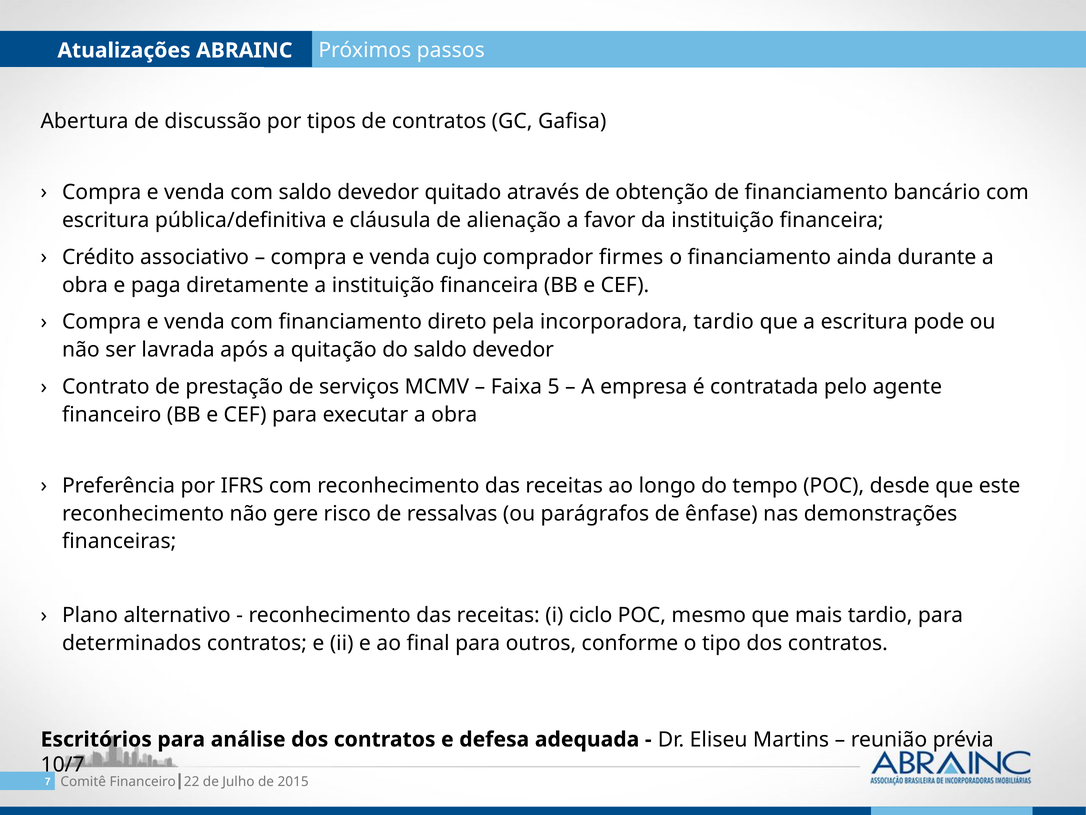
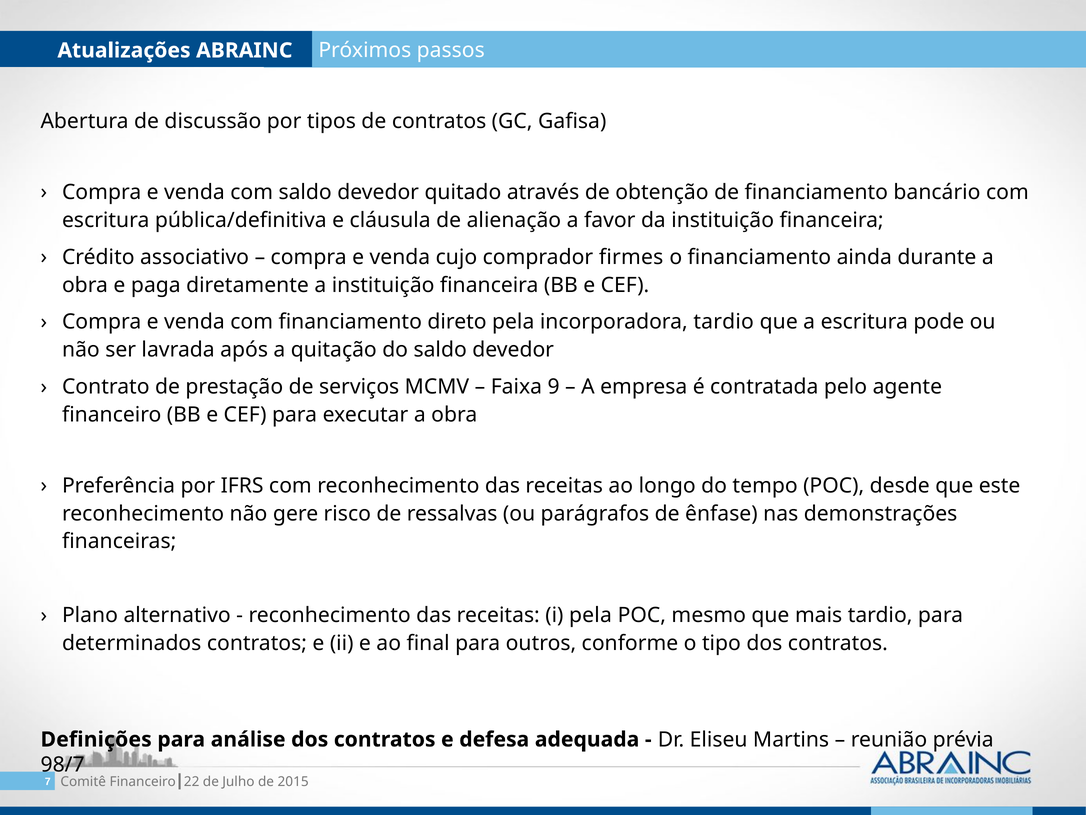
5: 5 -> 9 (554, 387)
i ciclo: ciclo -> pela (590, 615)
Escritórios: Escritórios -> Definições (96, 739)
10/7: 10/7 -> 98/7 (63, 764)
